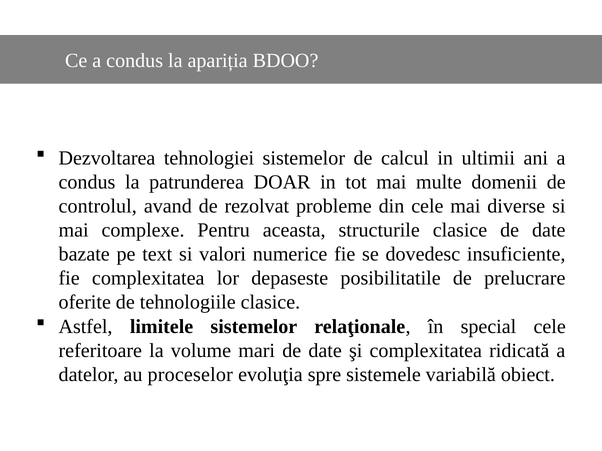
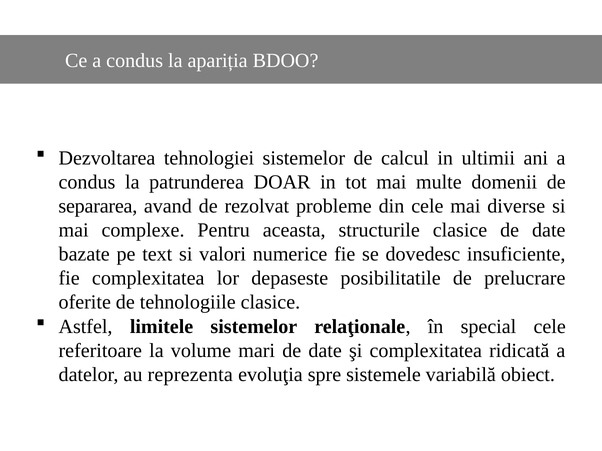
controlul: controlul -> separarea (98, 206)
proceselor: proceselor -> reprezenta (190, 375)
